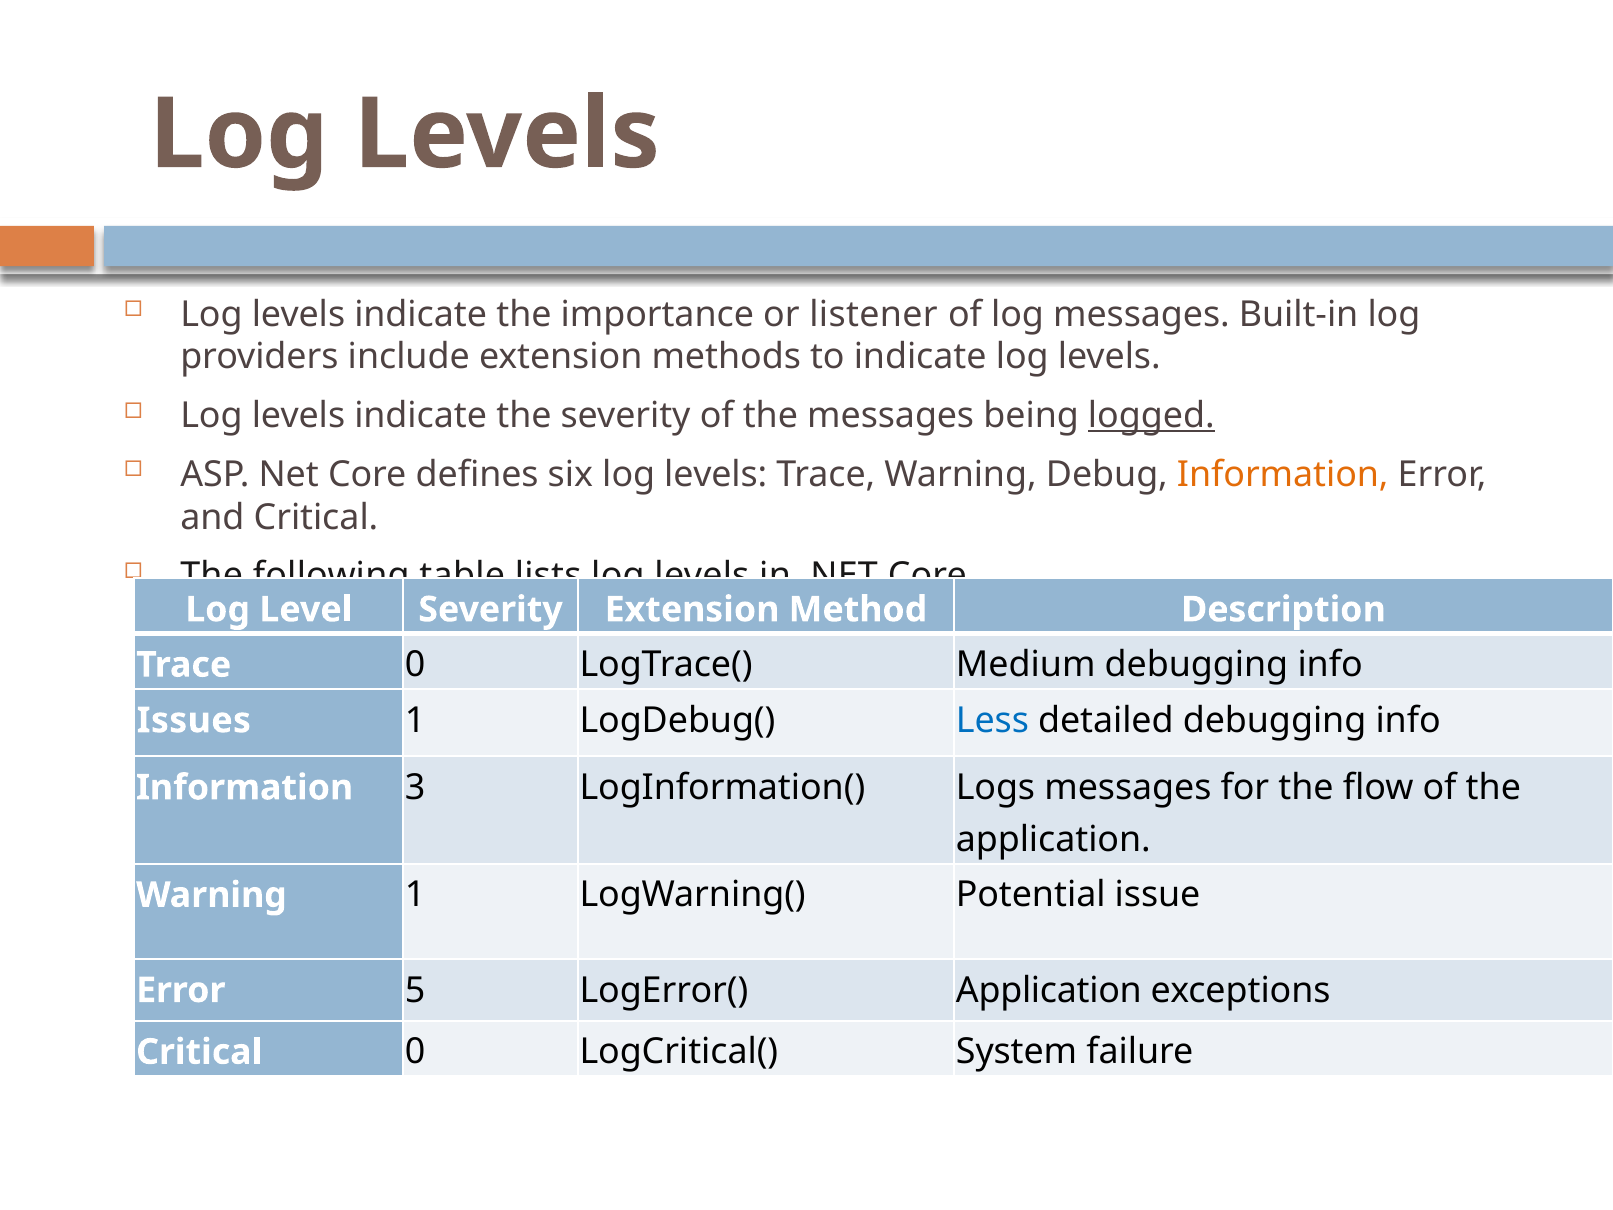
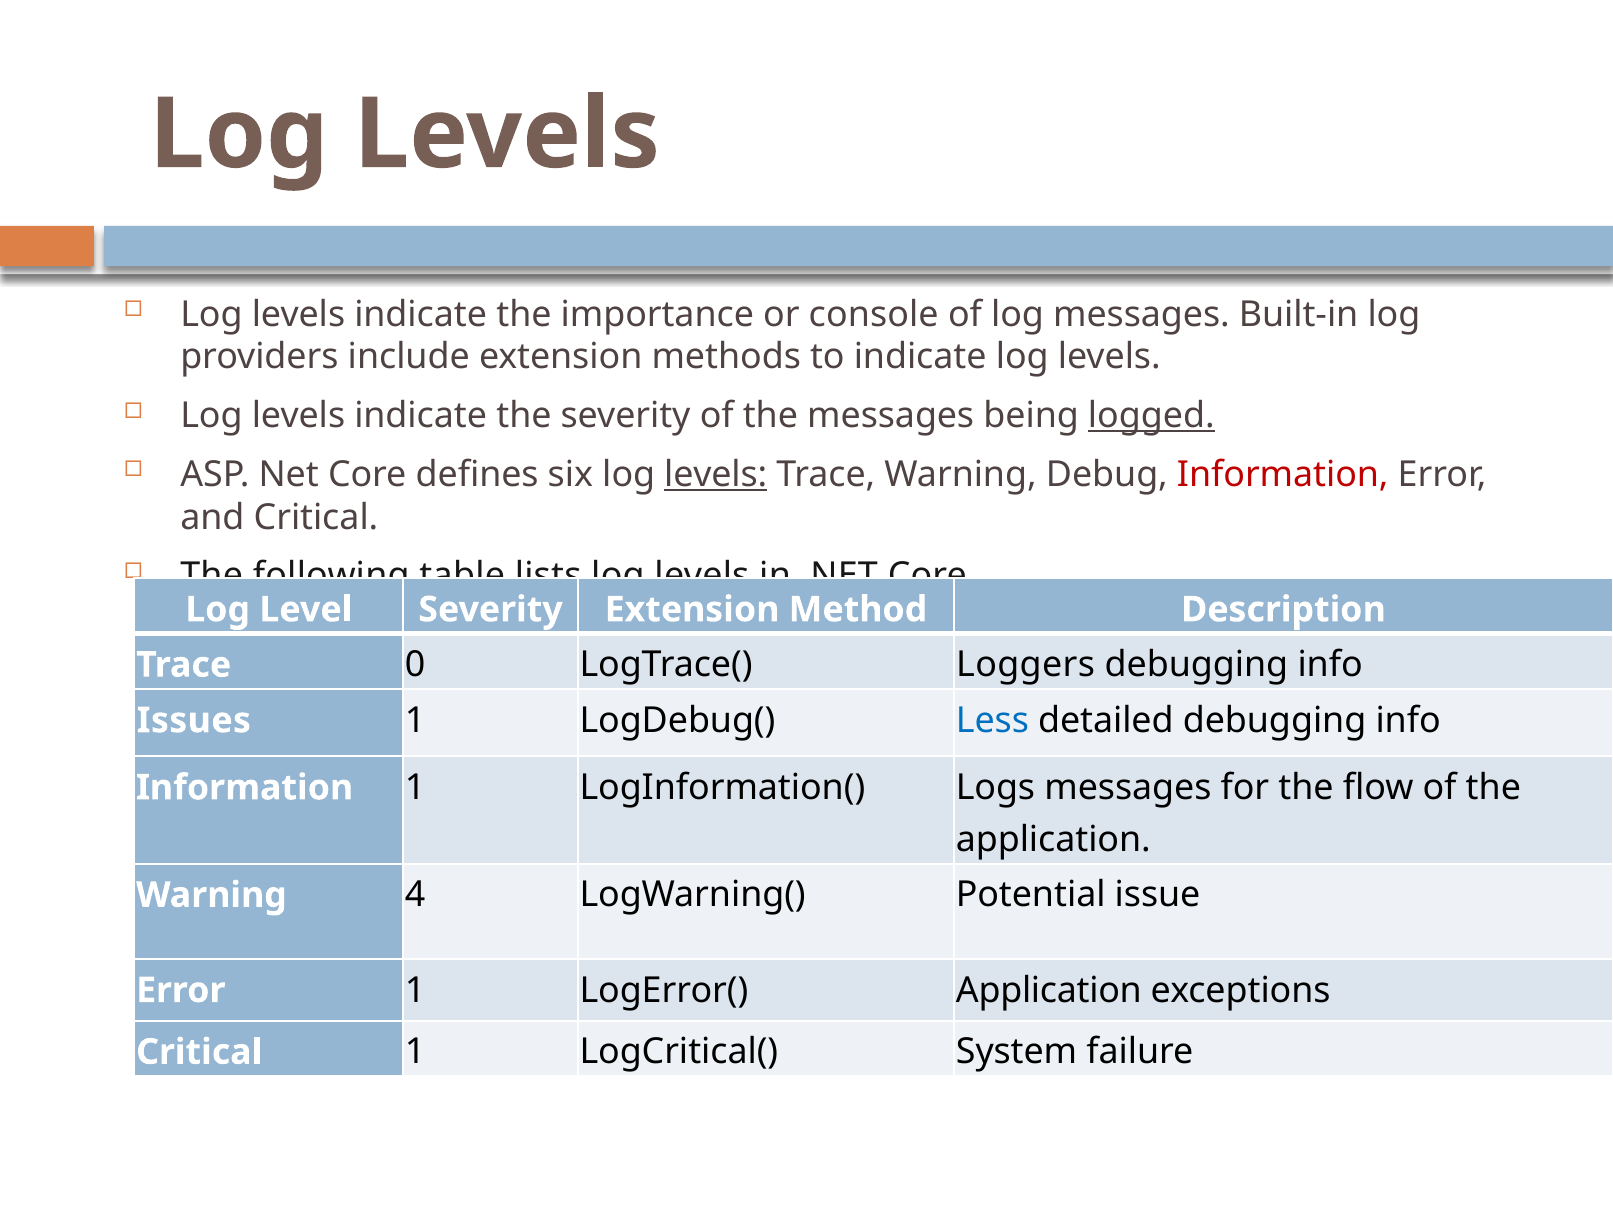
listener: listener -> console (874, 314)
levels underline: none -> present (716, 474)
Information colour: orange -> red (1283, 474)
Medium: Medium -> Loggers (1026, 665)
Information 3: 3 -> 1 (415, 788)
Warning 1: 1 -> 4 (415, 895)
Error 5: 5 -> 1 (415, 990)
Critical 0: 0 -> 1 (415, 1052)
